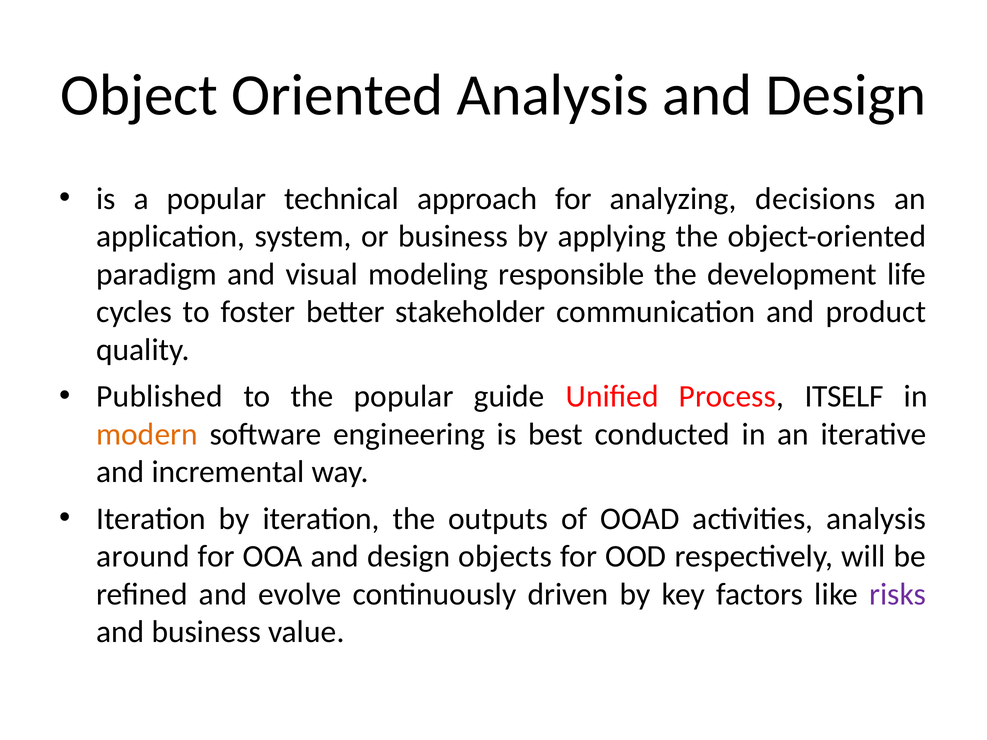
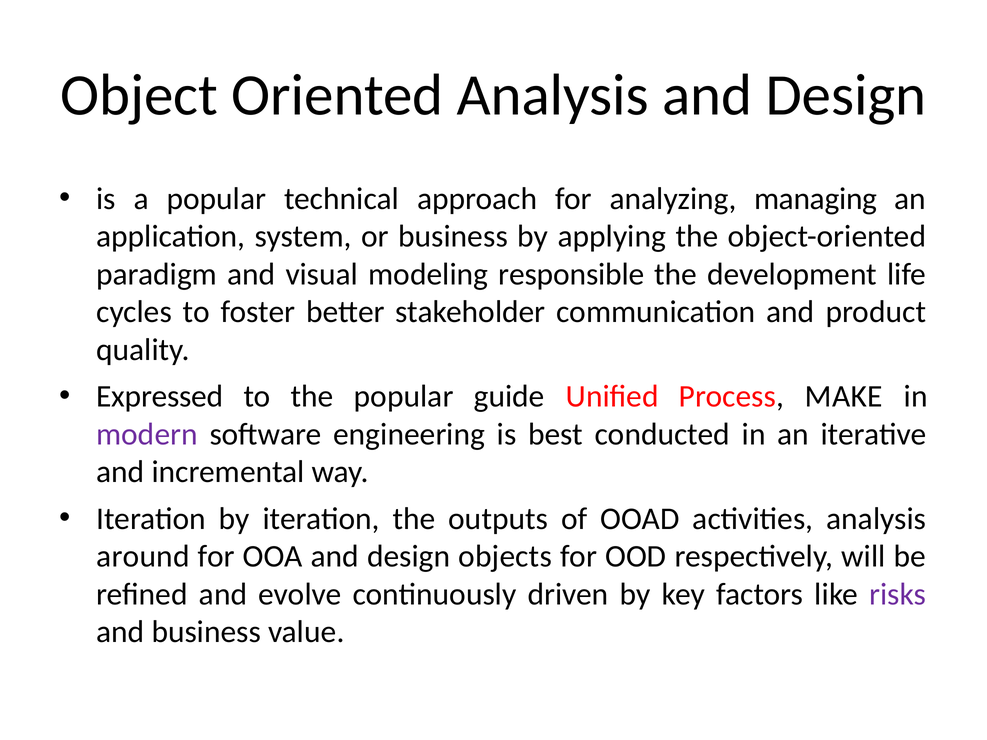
decisions: decisions -> managing (816, 199)
Published: Published -> Expressed (160, 397)
ITSELF: ITSELF -> MAKE (844, 397)
modern colour: orange -> purple (147, 434)
